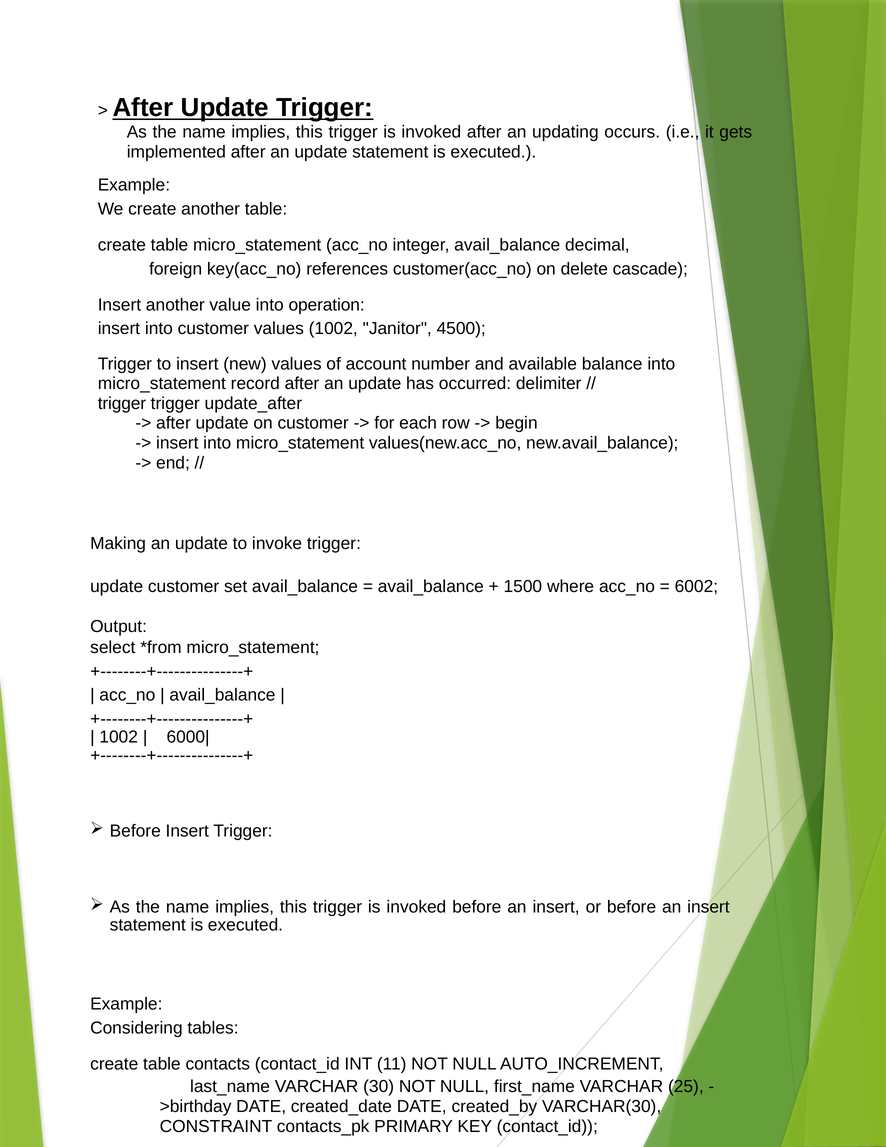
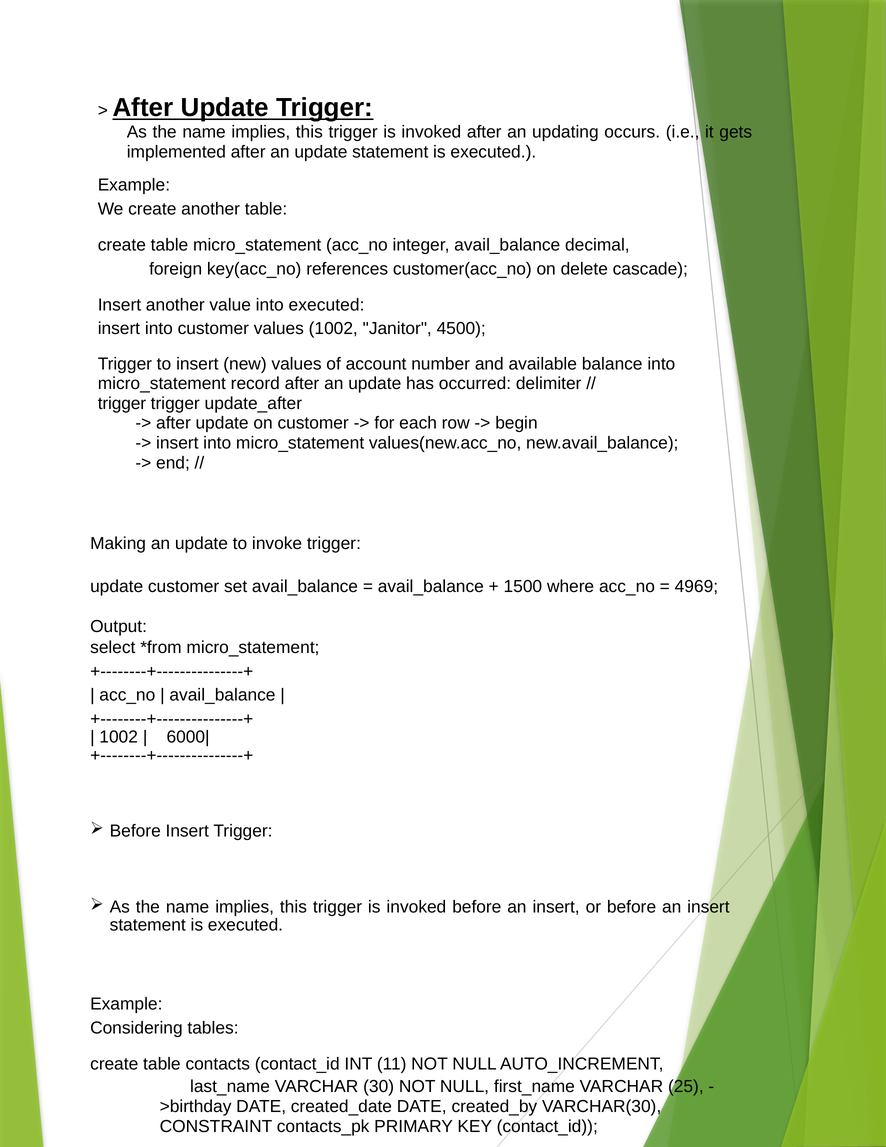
into operation: operation -> executed (327, 305)
6002: 6002 -> 4969 (696, 586)
